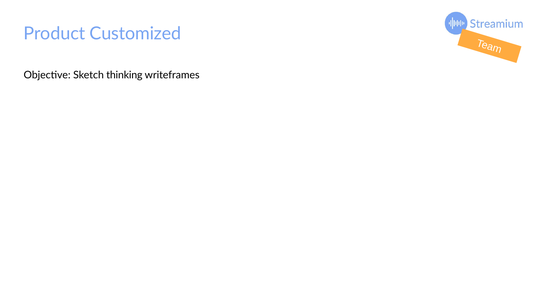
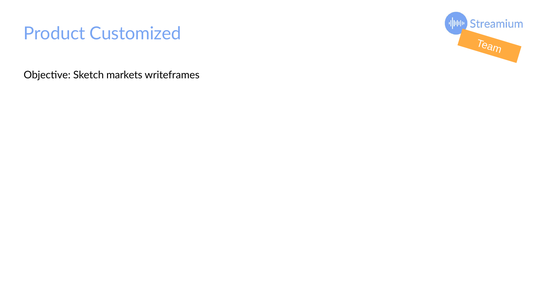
thinking: thinking -> markets (124, 75)
